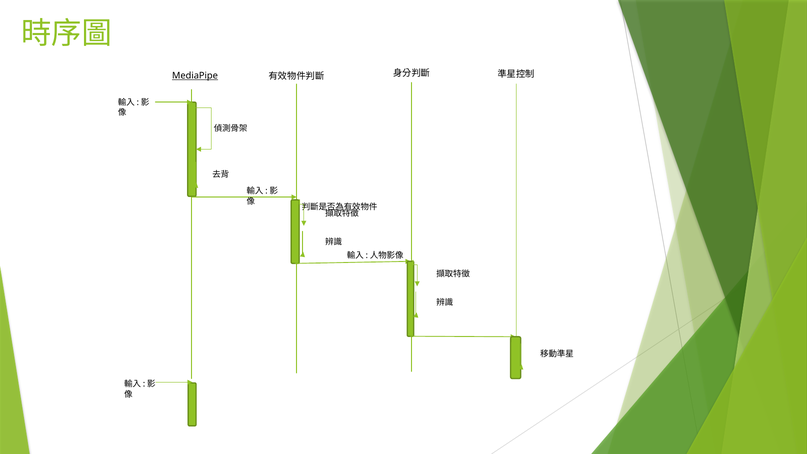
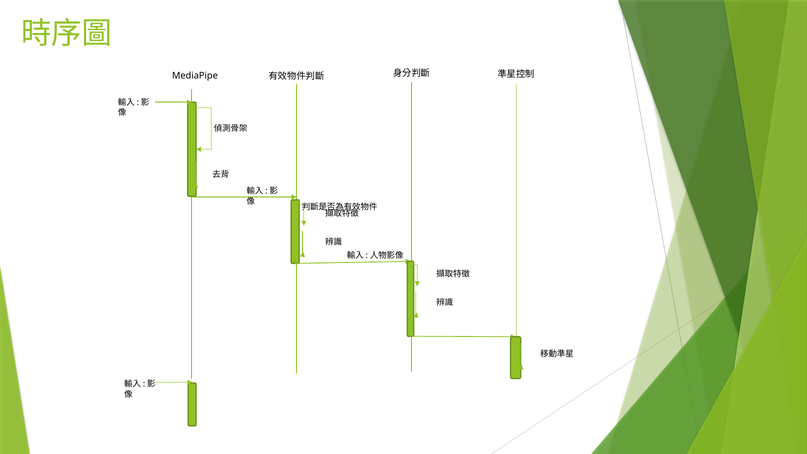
MediaPipe underline: present -> none (195, 76)
